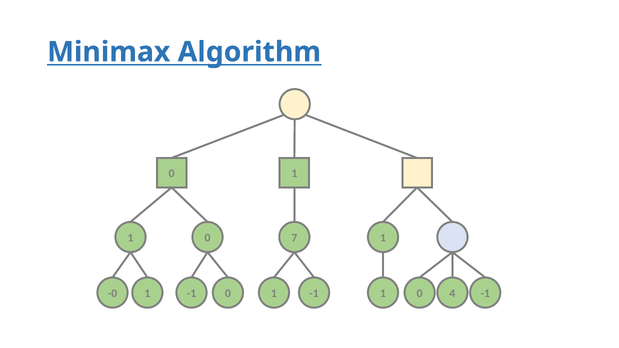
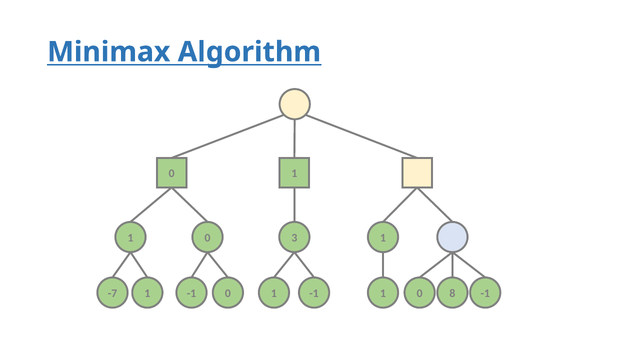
7: 7 -> 3 (294, 238)
-0: -0 -> -7 (112, 294)
4: 4 -> 8 (452, 294)
